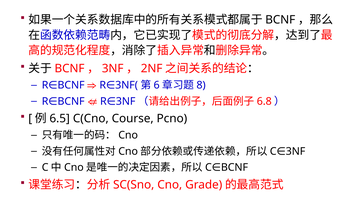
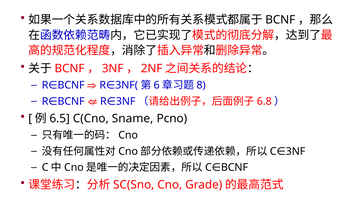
Course: Course -> Sname (133, 119)
